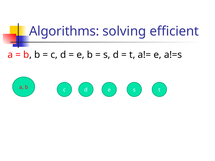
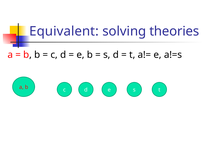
Algorithms: Algorithms -> Equivalent (64, 31)
efficient: efficient -> theories (174, 31)
